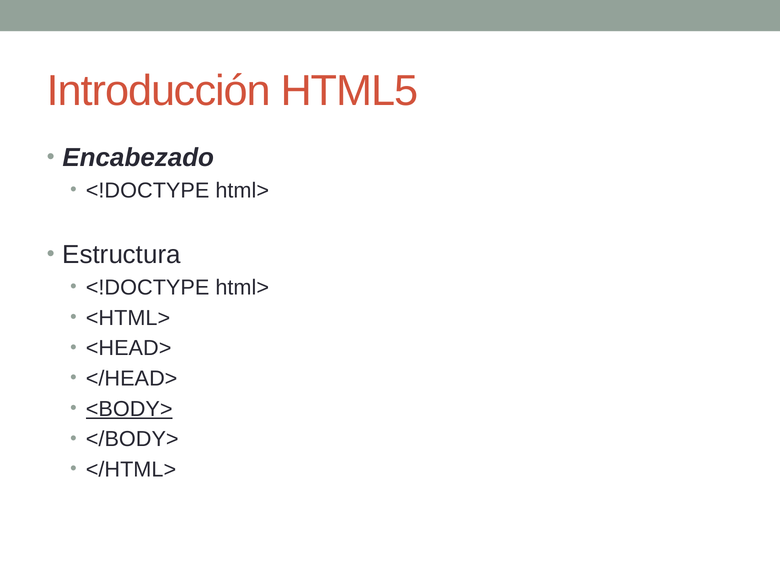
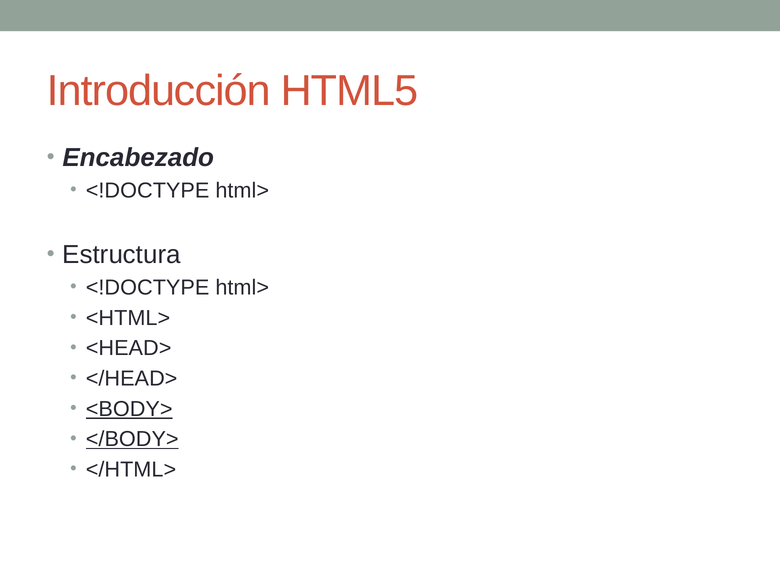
</BODY> underline: none -> present (132, 439)
